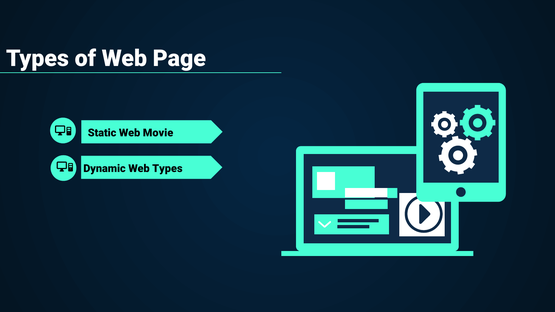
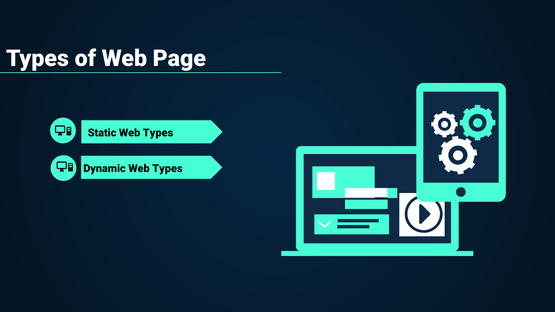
Static Web Movie: Movie -> Types (158, 133)
